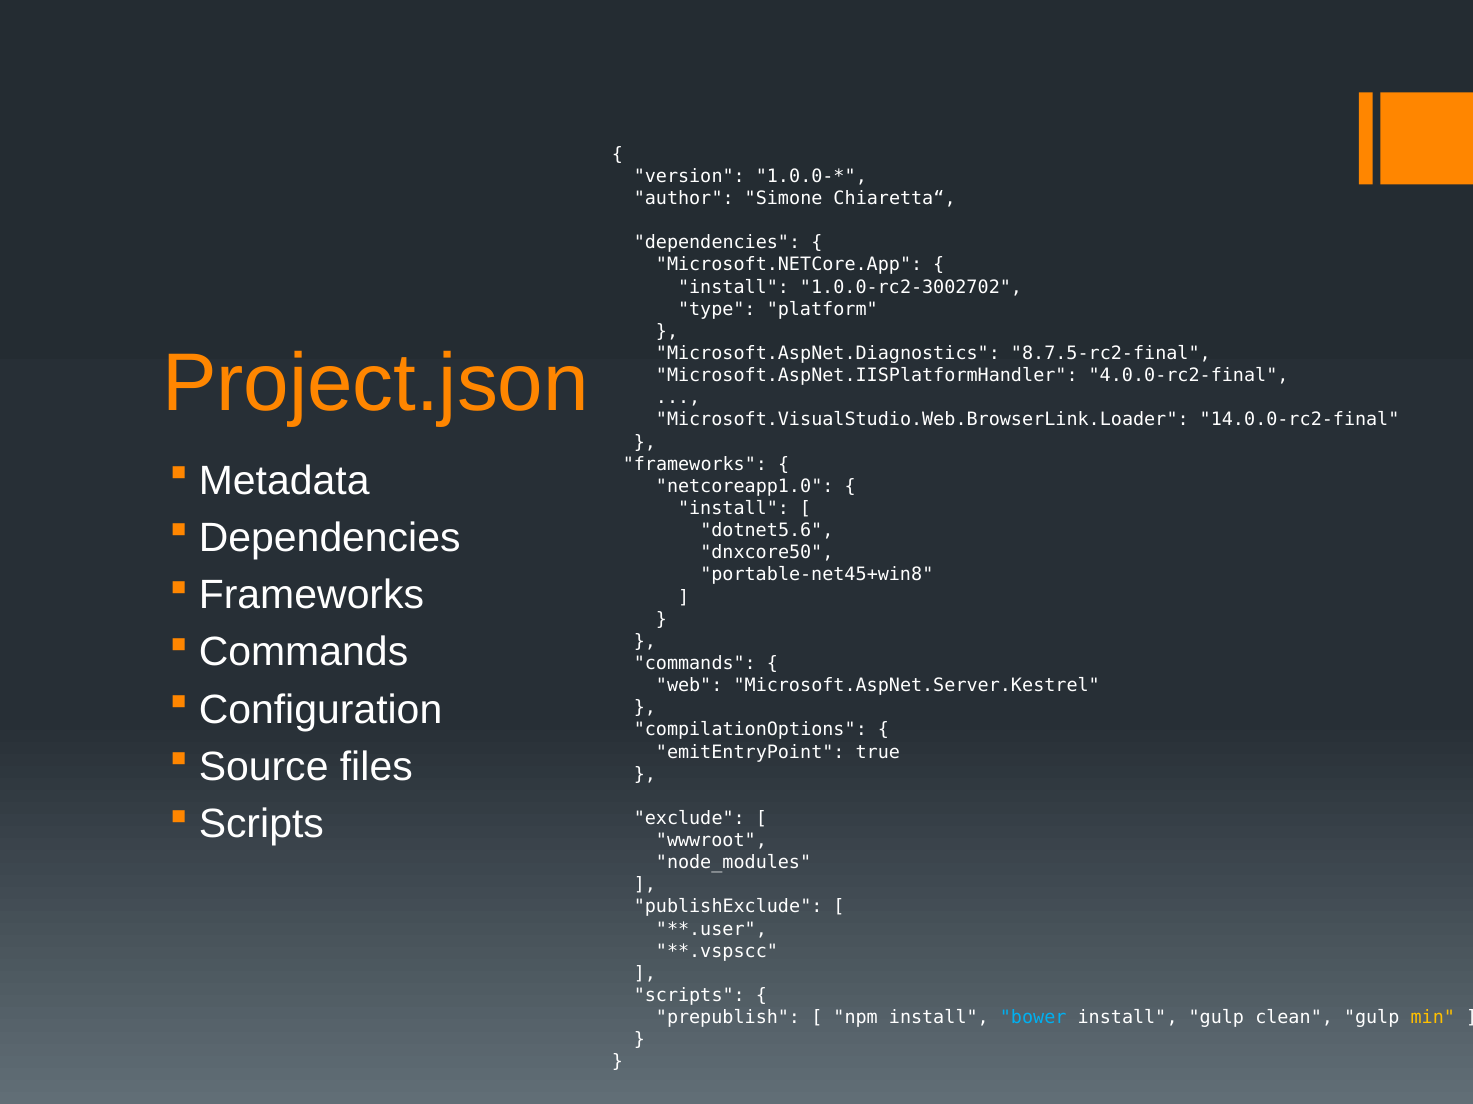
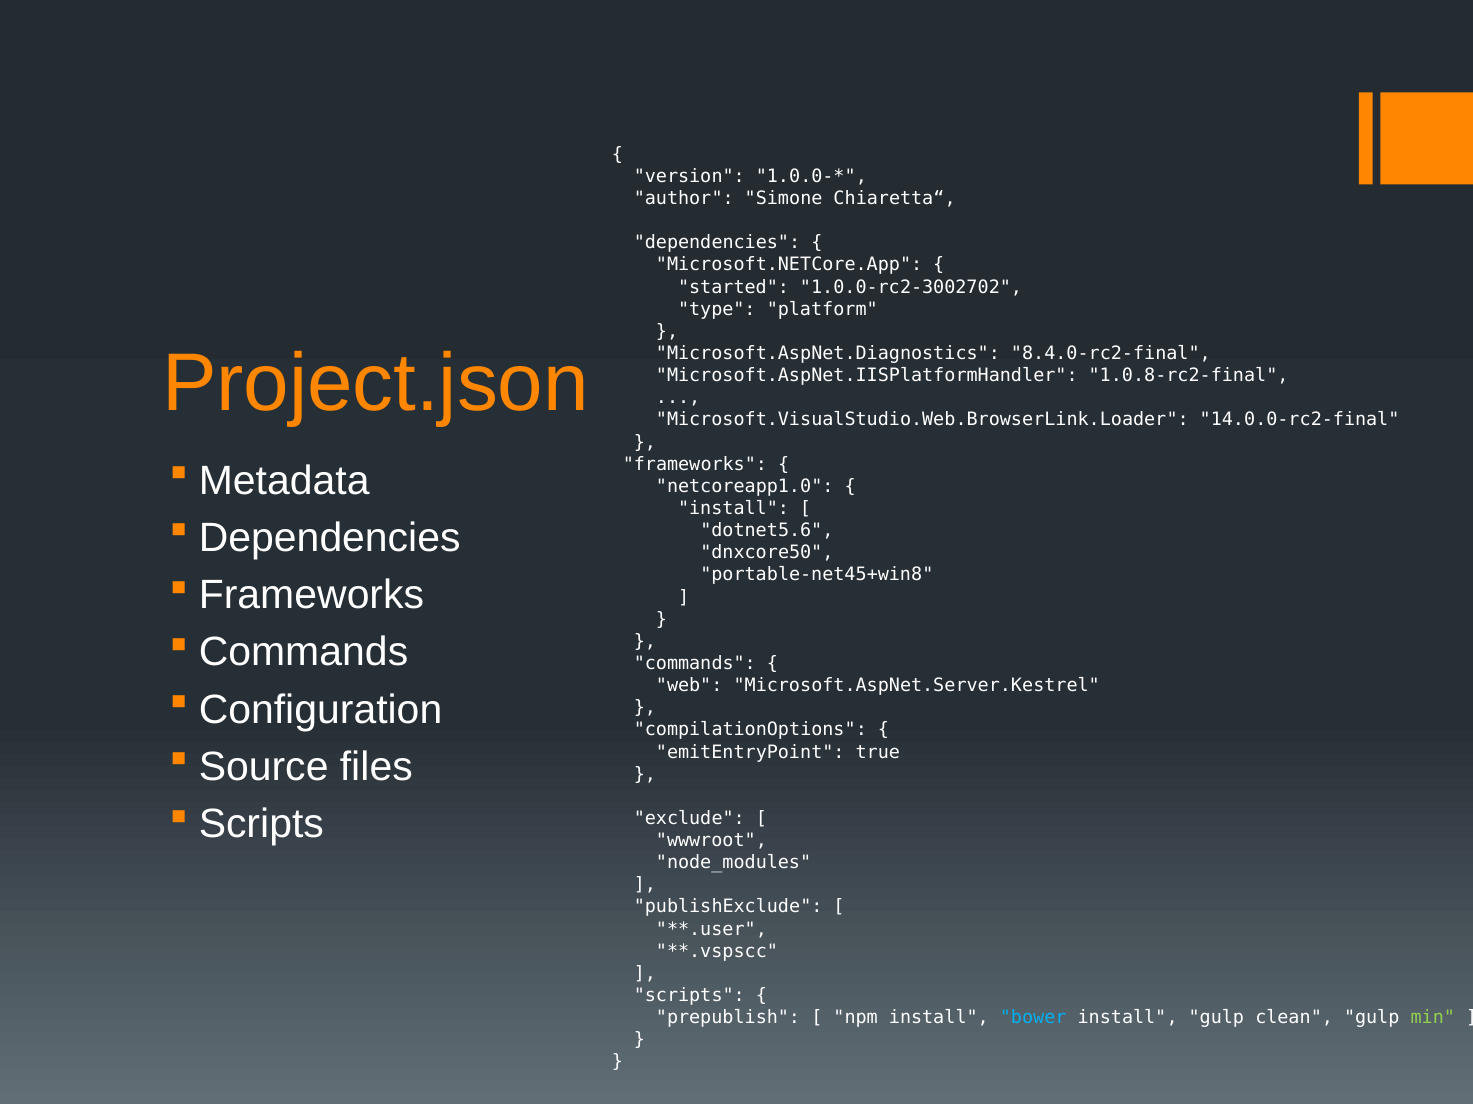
install: install -> started (734, 287)
8.7.5-rc2-final: 8.7.5-rc2-final -> 8.4.0-rc2-final (1111, 354)
4.0.0-rc2-final: 4.0.0-rc2-final -> 1.0.8-rc2-final (1189, 376)
min colour: yellow -> light green (1433, 1018)
